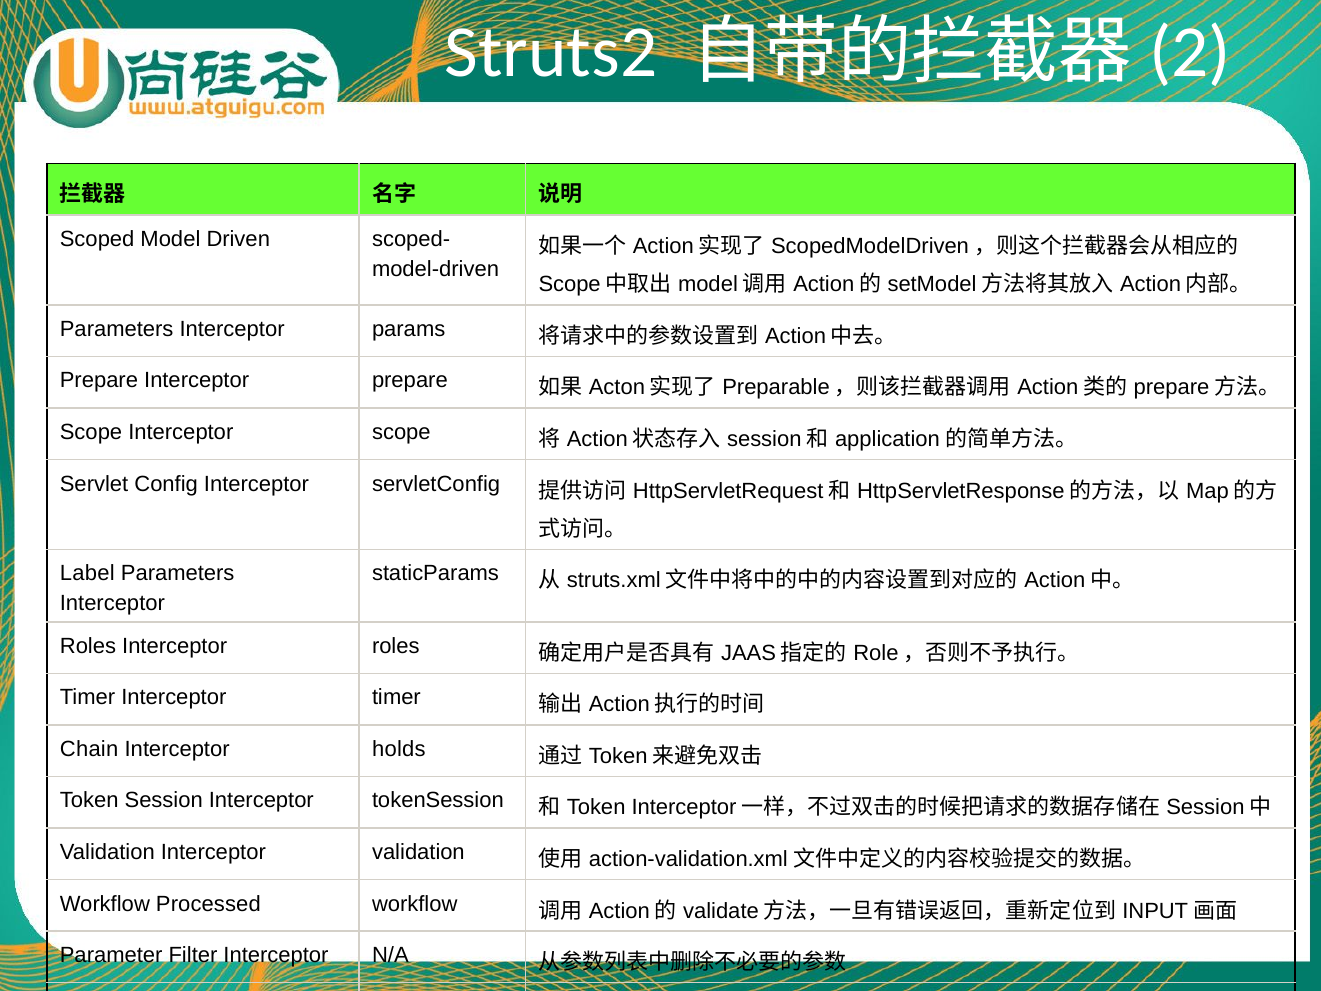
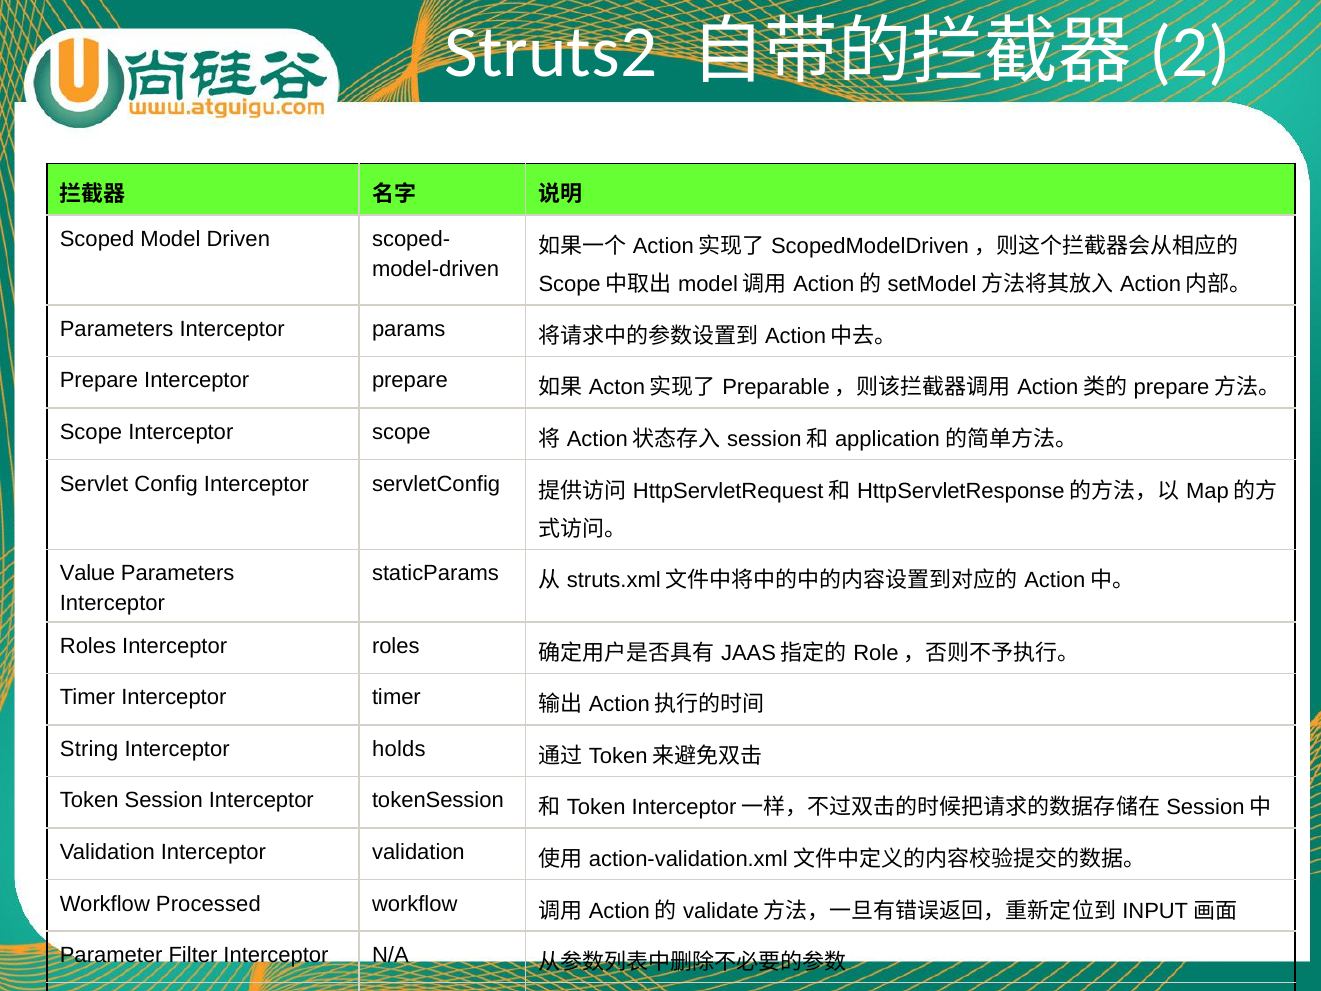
Label: Label -> Value (88, 574)
Chain: Chain -> String (89, 749)
